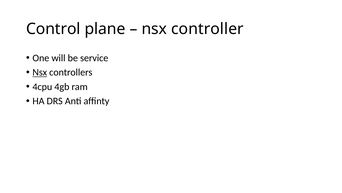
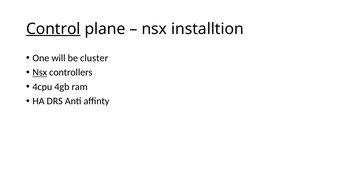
Control underline: none -> present (53, 29)
controller: controller -> installtion (207, 29)
service: service -> cluster (94, 58)
